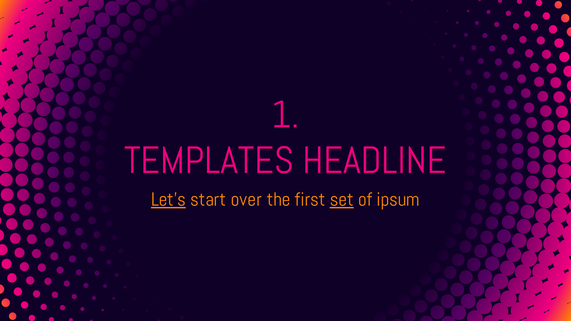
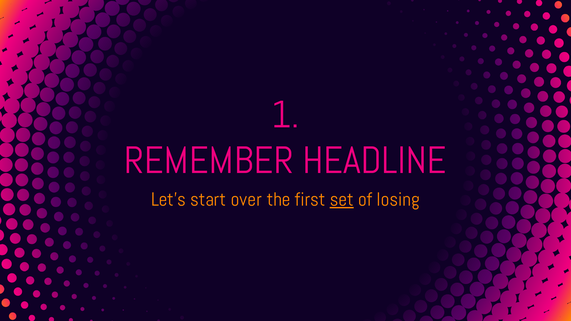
TEMPLATES: TEMPLATES -> REMEMBER (209, 161)
Let’s underline: present -> none (168, 200)
ipsum: ipsum -> losing (398, 200)
